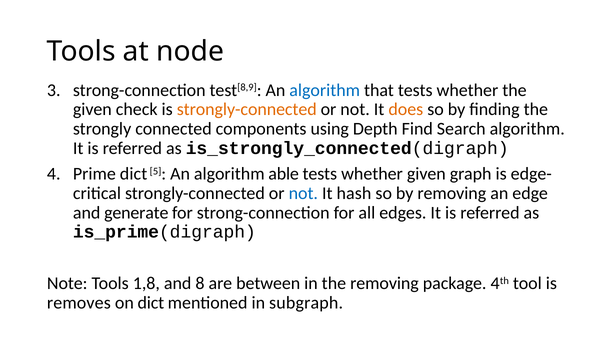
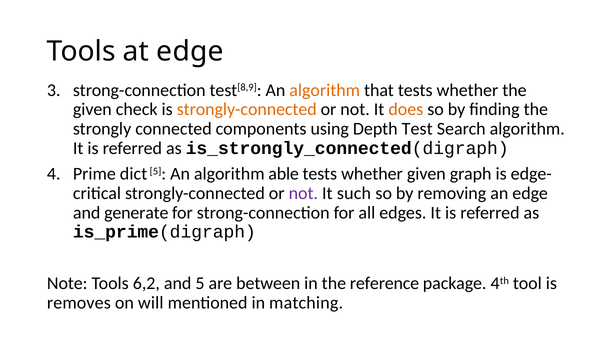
at node: node -> edge (190, 52)
algorithm colour: blue -> orange (325, 90)
Find: Find -> Test (417, 129)
not colour: blue -> purple (303, 194)
hash: hash -> such (354, 194)
1,8: 1,8 -> 6,2 (146, 284)
and 8: 8 -> 5 (200, 284)
the removing: removing -> reference (385, 284)
on dict: dict -> will (151, 303)
subgraph: subgraph -> matching (306, 303)
